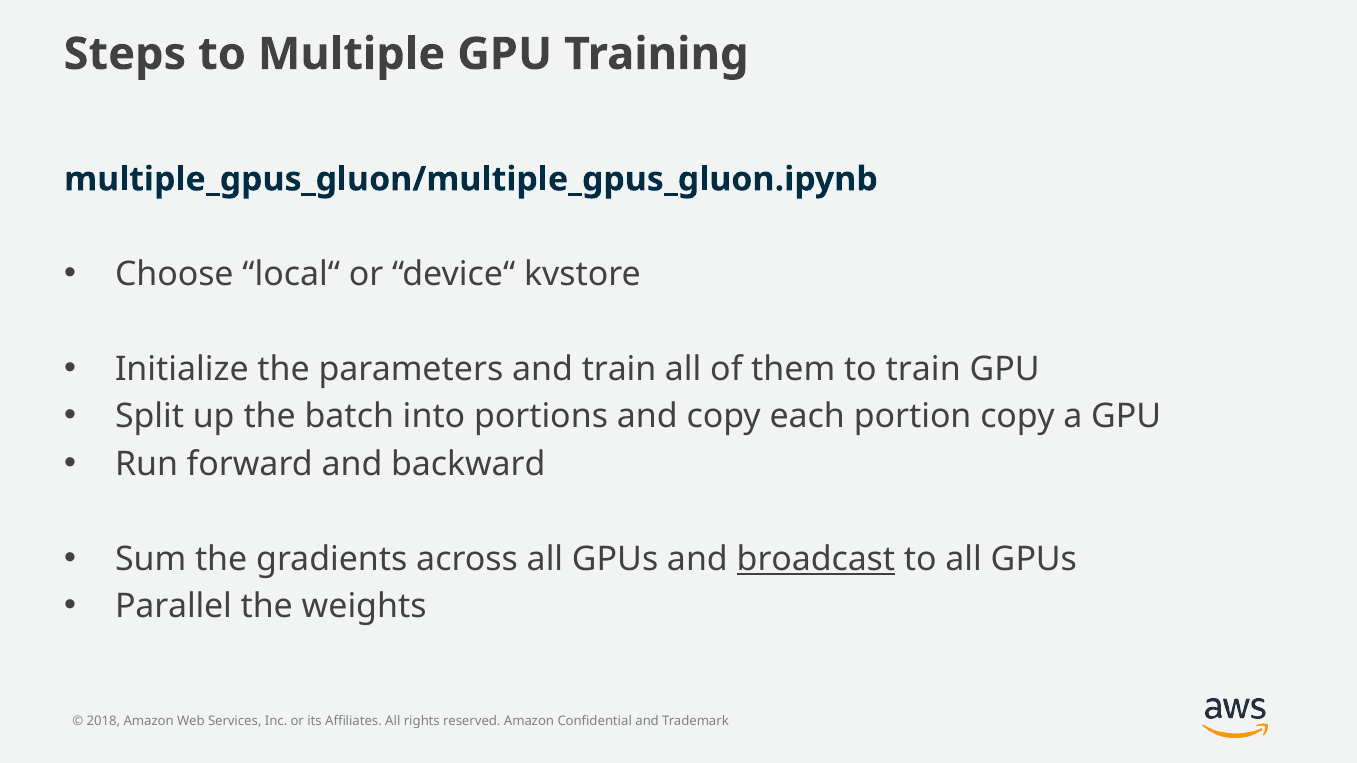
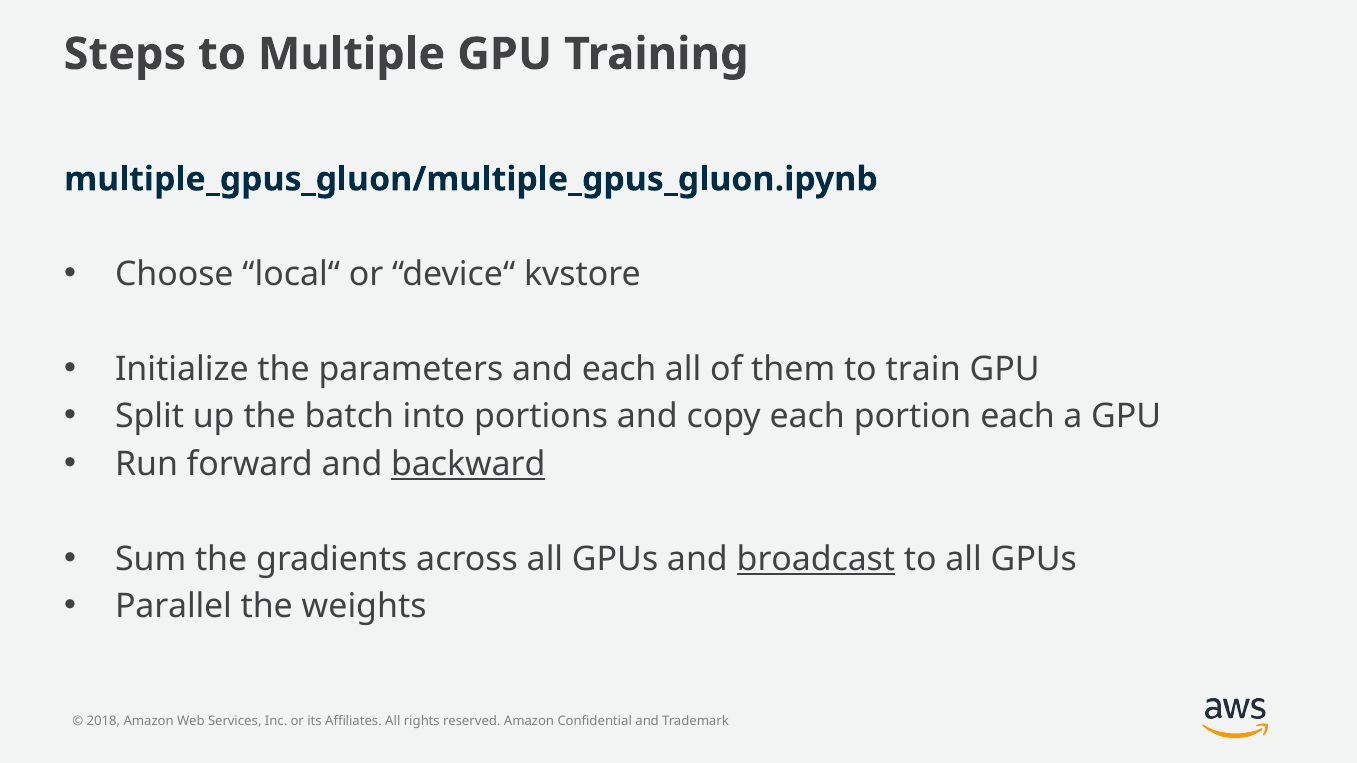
and train: train -> each (619, 369)
portion copy: copy -> each (1018, 417)
backward underline: none -> present (468, 464)
